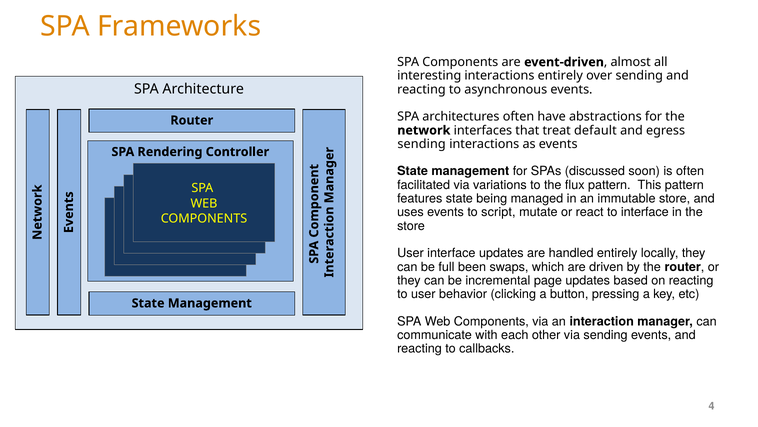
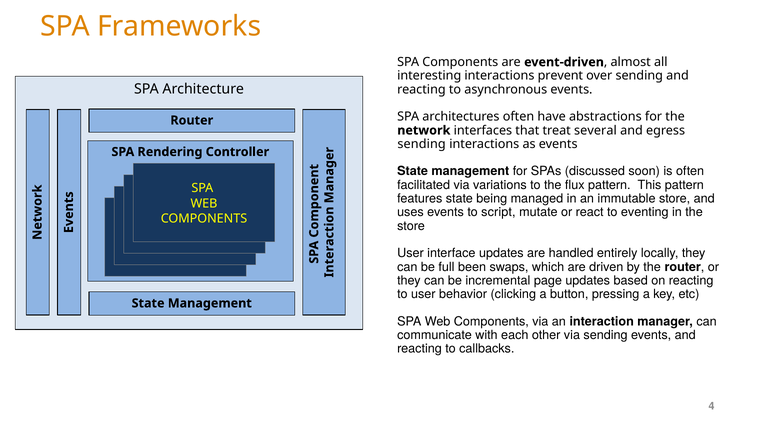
interactions entirely: entirely -> prevent (560, 76)
default: default -> several (595, 130)
to interface: interface -> eventing (645, 212)
